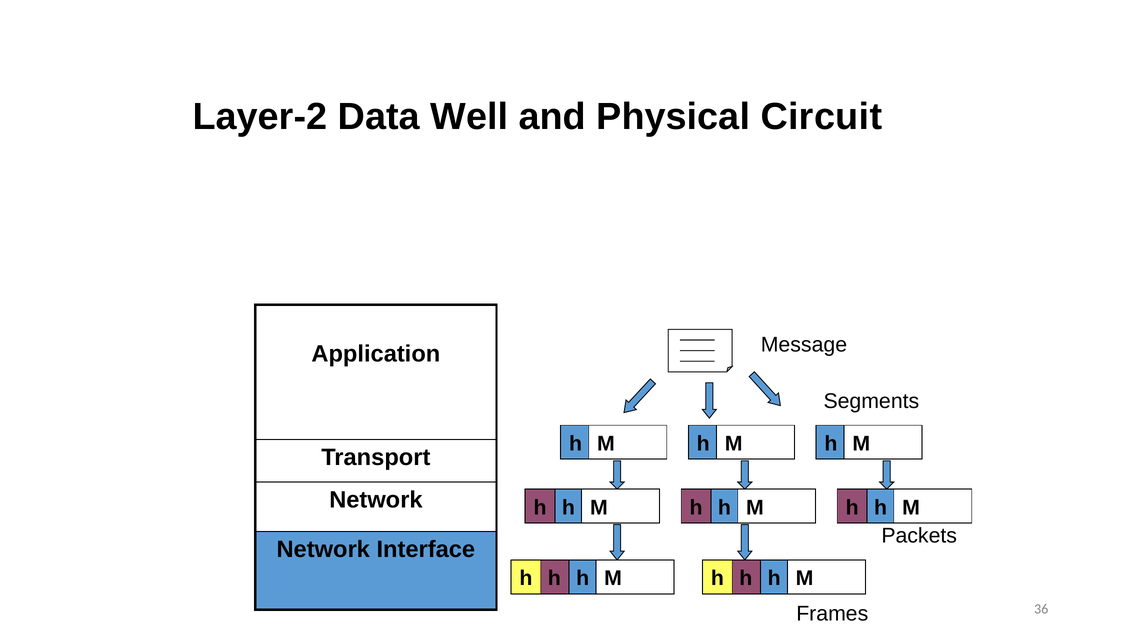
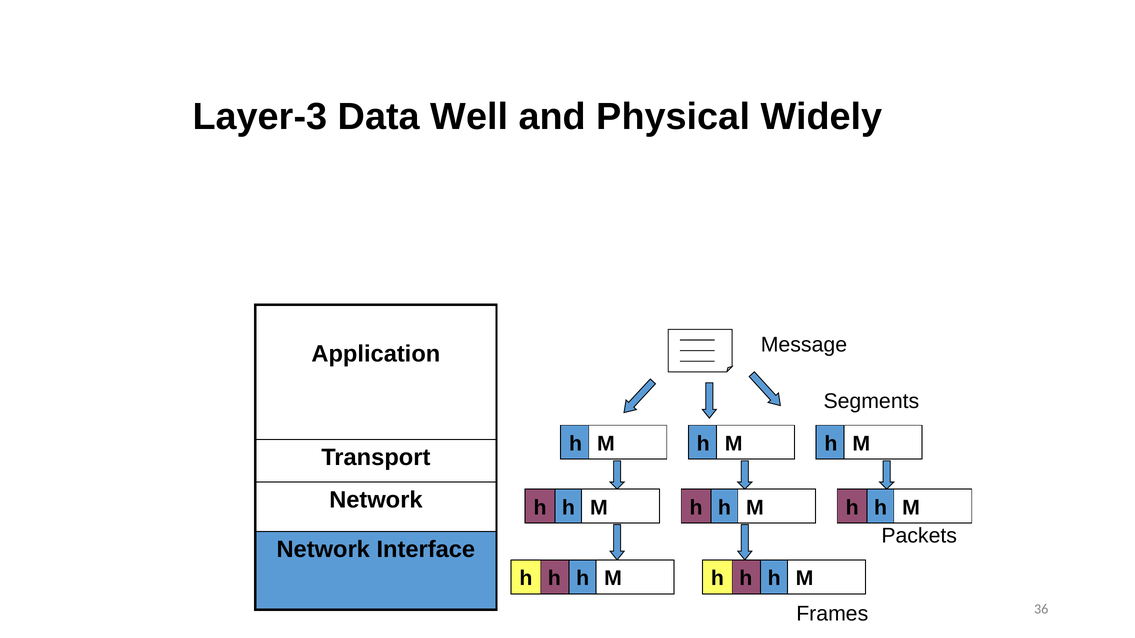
Layer-2: Layer-2 -> Layer-3 (260, 117)
Circuit: Circuit -> Widely (822, 117)
